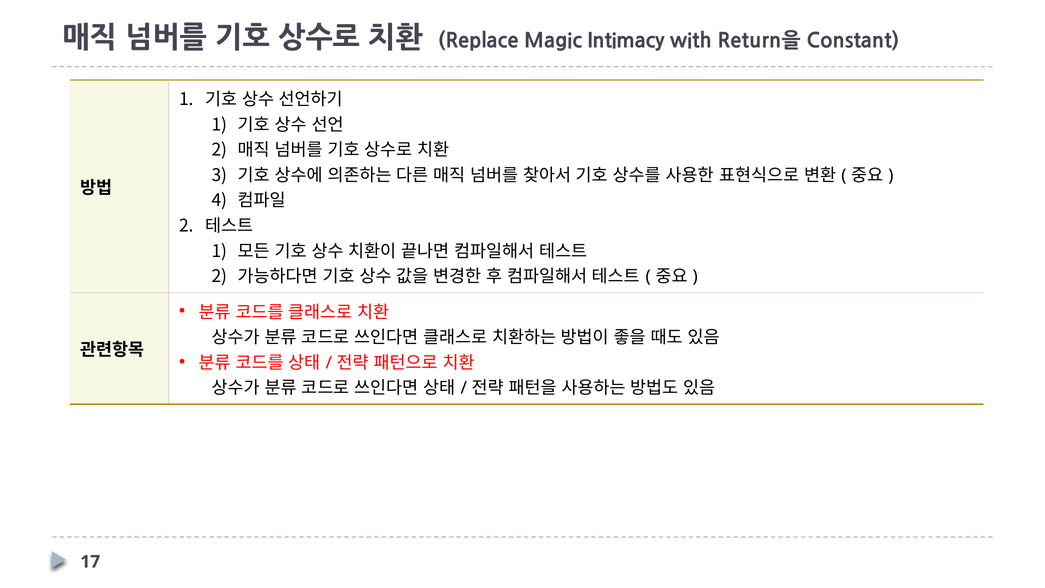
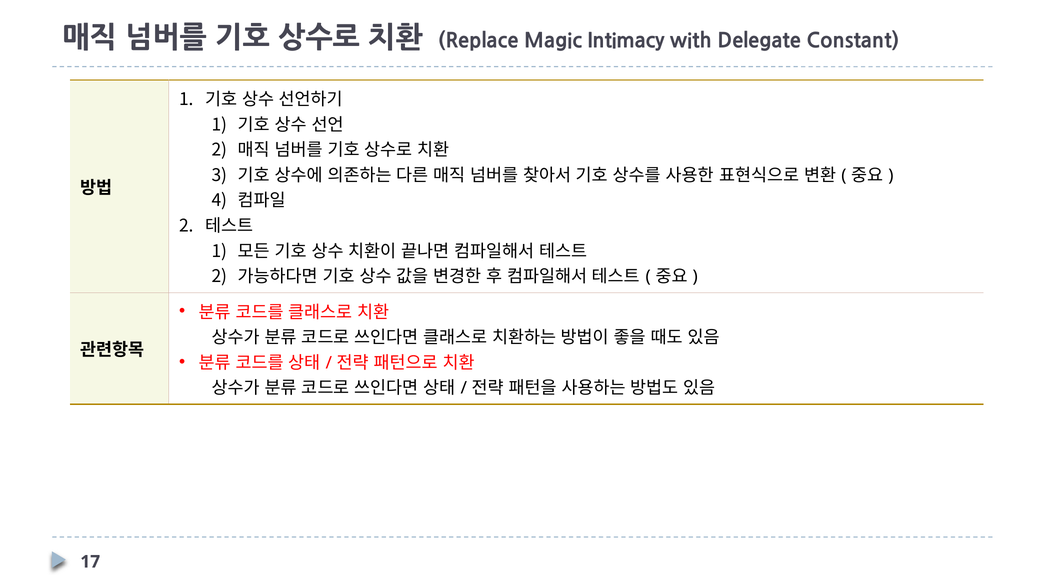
Return을: Return을 -> Delegate (759, 41)
